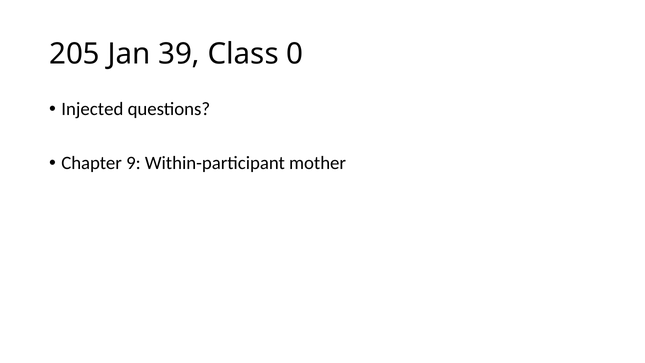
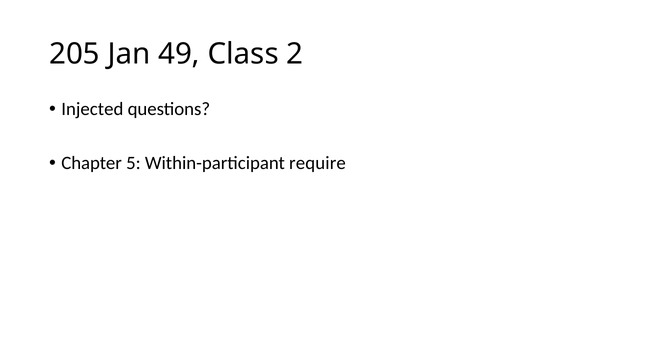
39: 39 -> 49 (179, 54)
0: 0 -> 2 (295, 54)
9: 9 -> 5 (133, 163)
mother: mother -> require (317, 163)
